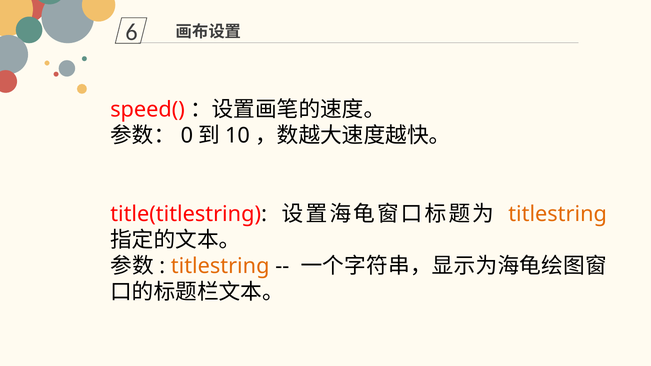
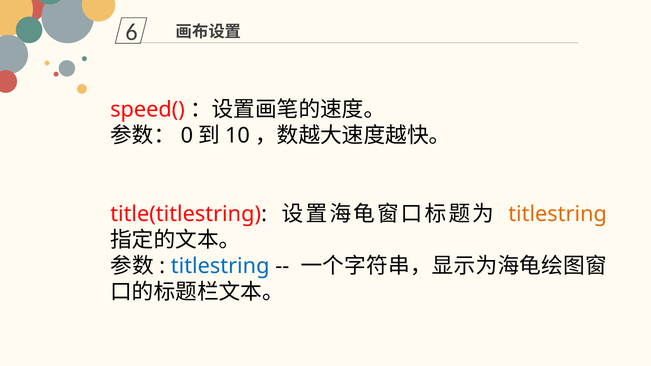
titlestring colour: orange -> blue (220, 266)
